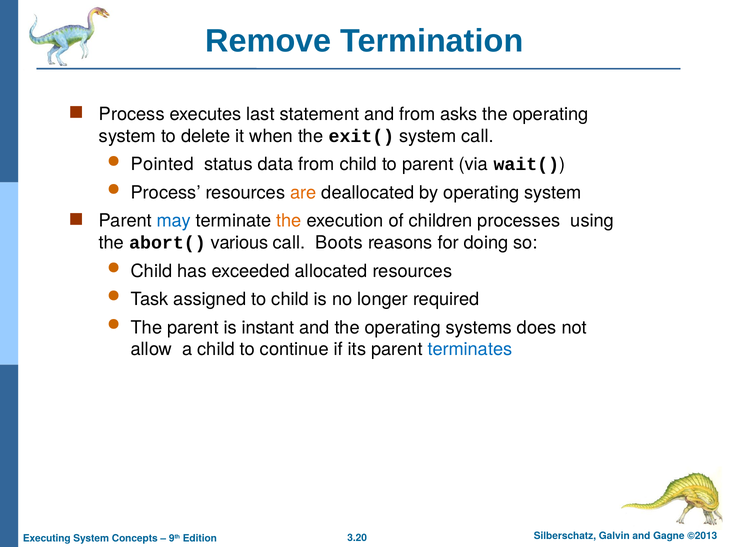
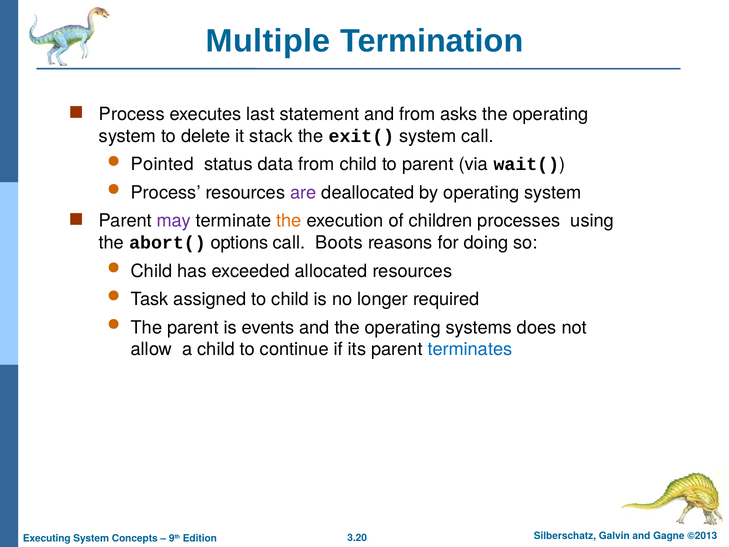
Remove: Remove -> Multiple (268, 41)
when: when -> stack (271, 136)
are colour: orange -> purple (303, 193)
may colour: blue -> purple (174, 221)
various: various -> options (239, 243)
instant: instant -> events (268, 327)
